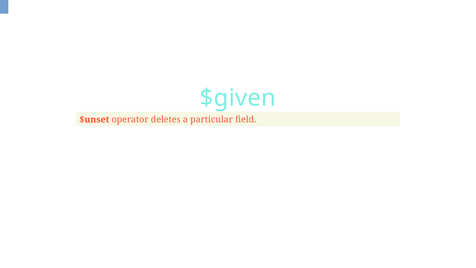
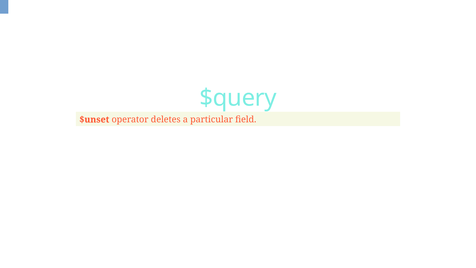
$given: $given -> $query (238, 98)
